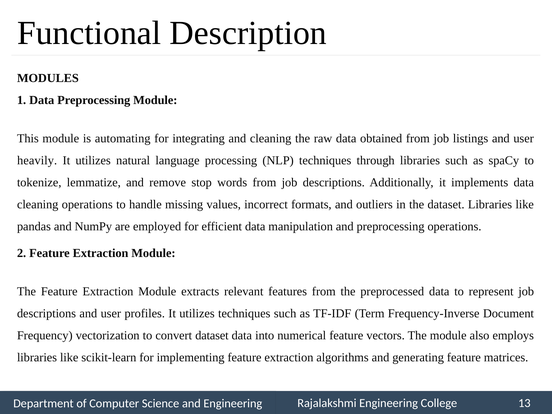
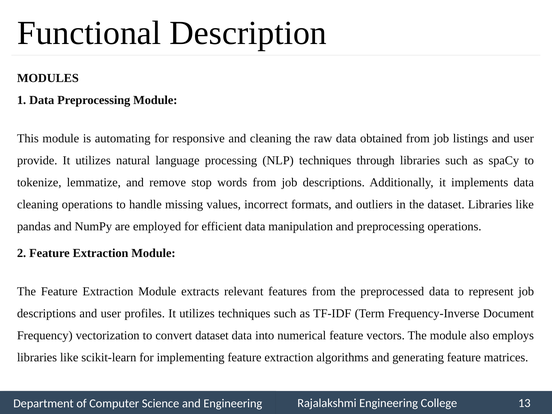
integrating: integrating -> responsive (199, 138)
heavily: heavily -> provide (37, 160)
